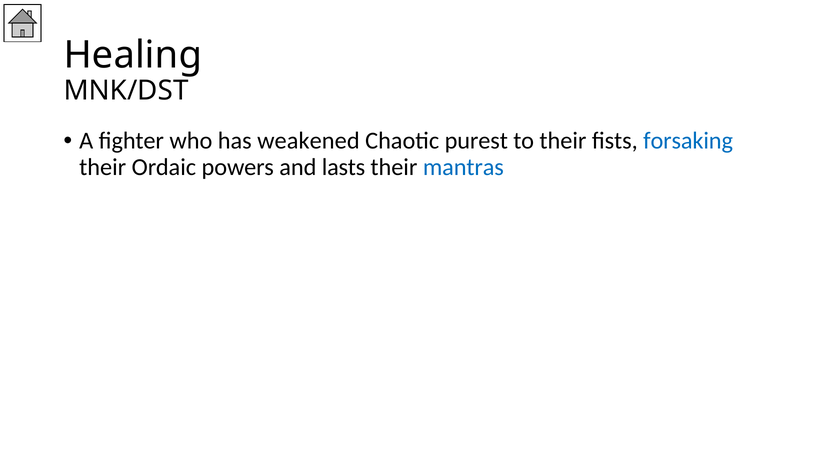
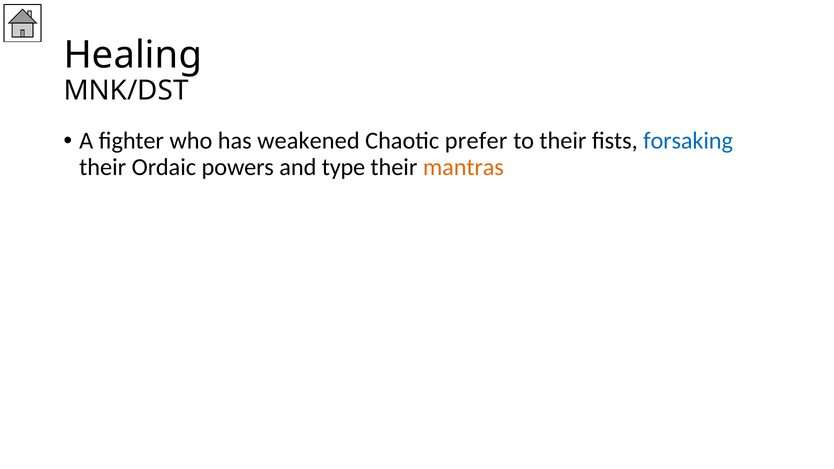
purest: purest -> prefer (476, 141)
lasts: lasts -> type (344, 167)
mantras colour: blue -> orange (463, 167)
